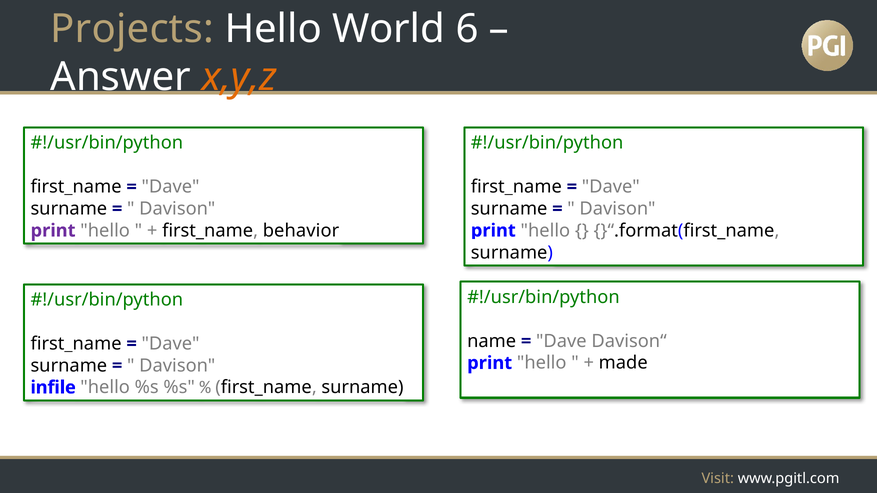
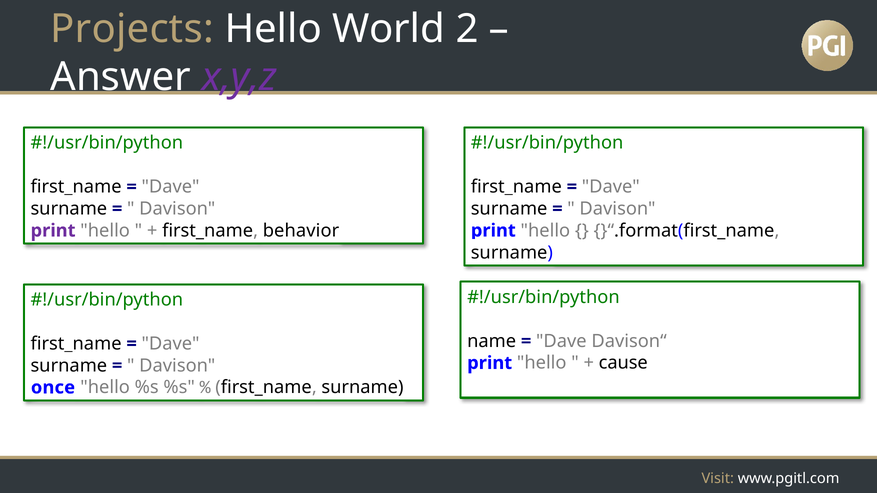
6: 6 -> 2 (467, 29)
x,y,z colour: orange -> purple (239, 77)
made: made -> cause (623, 363)
infile: infile -> once (53, 388)
